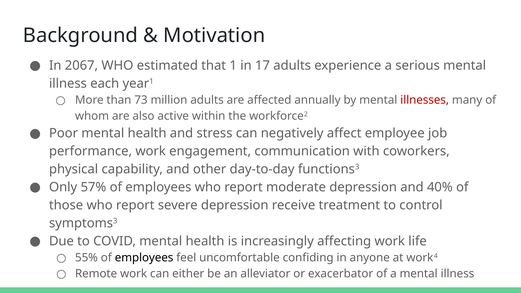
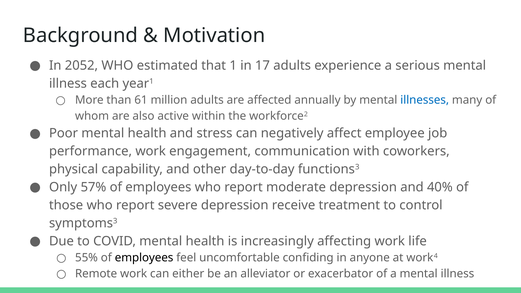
2067: 2067 -> 2052 (81, 65)
73: 73 -> 61 (141, 100)
illnesses colour: red -> blue (425, 100)
